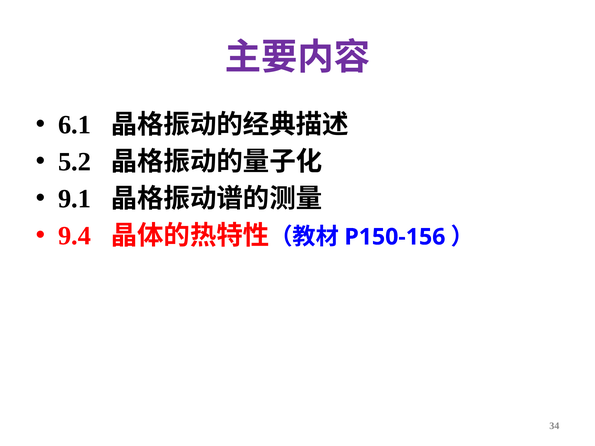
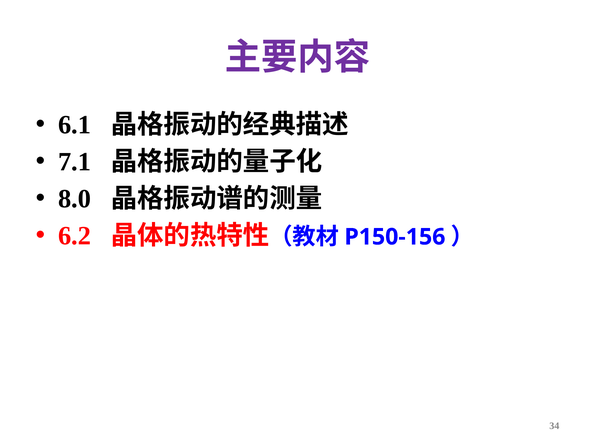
5.2: 5.2 -> 7.1 (75, 162)
9.1: 9.1 -> 8.0 (75, 199)
9.4: 9.4 -> 6.2 (75, 236)
